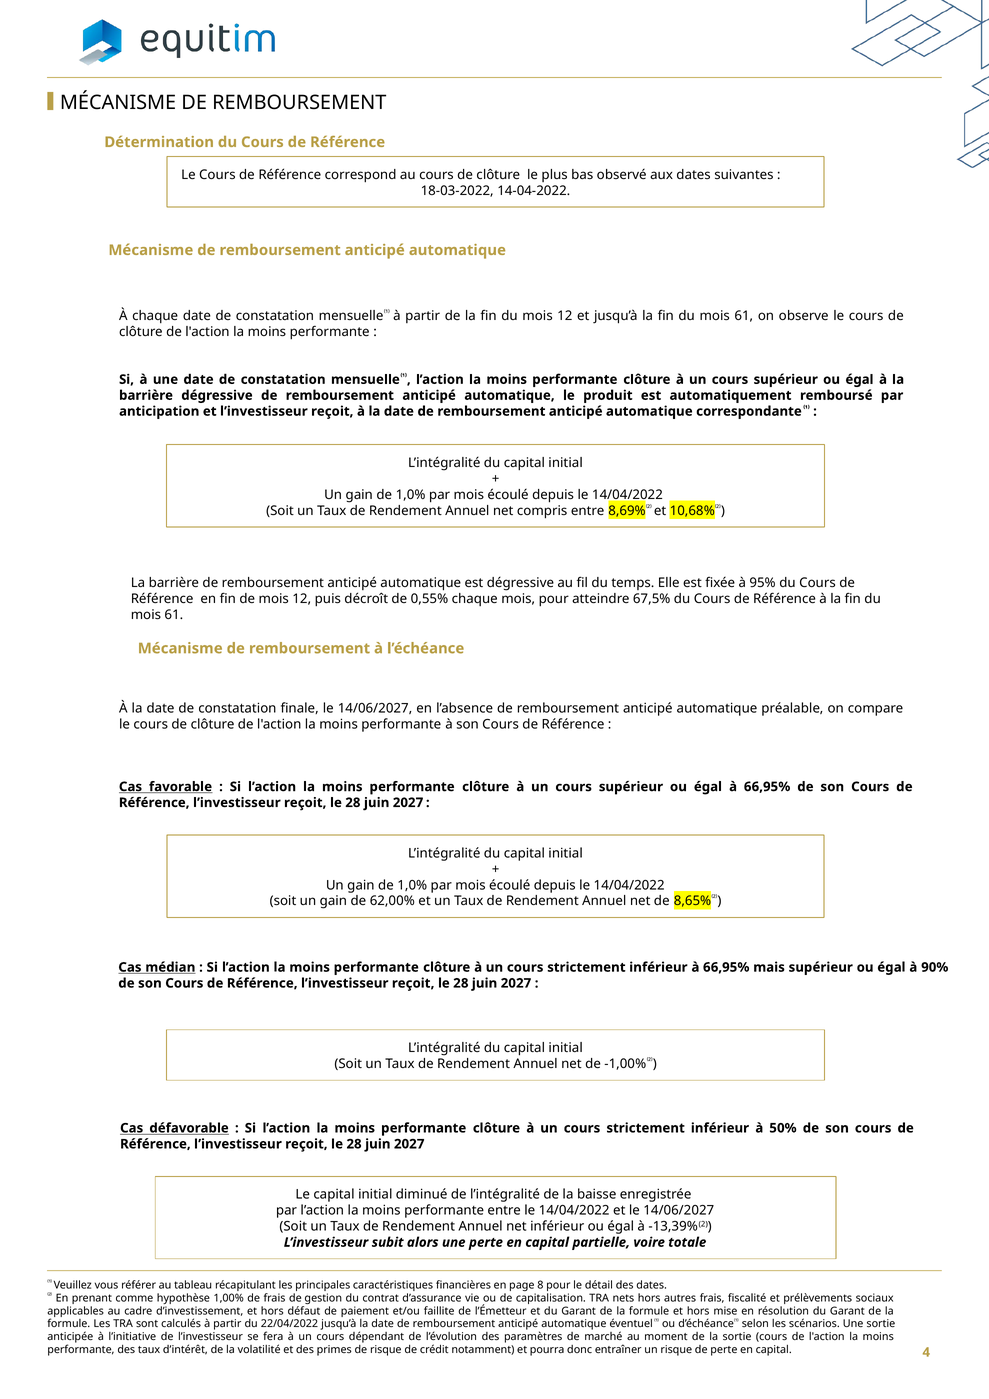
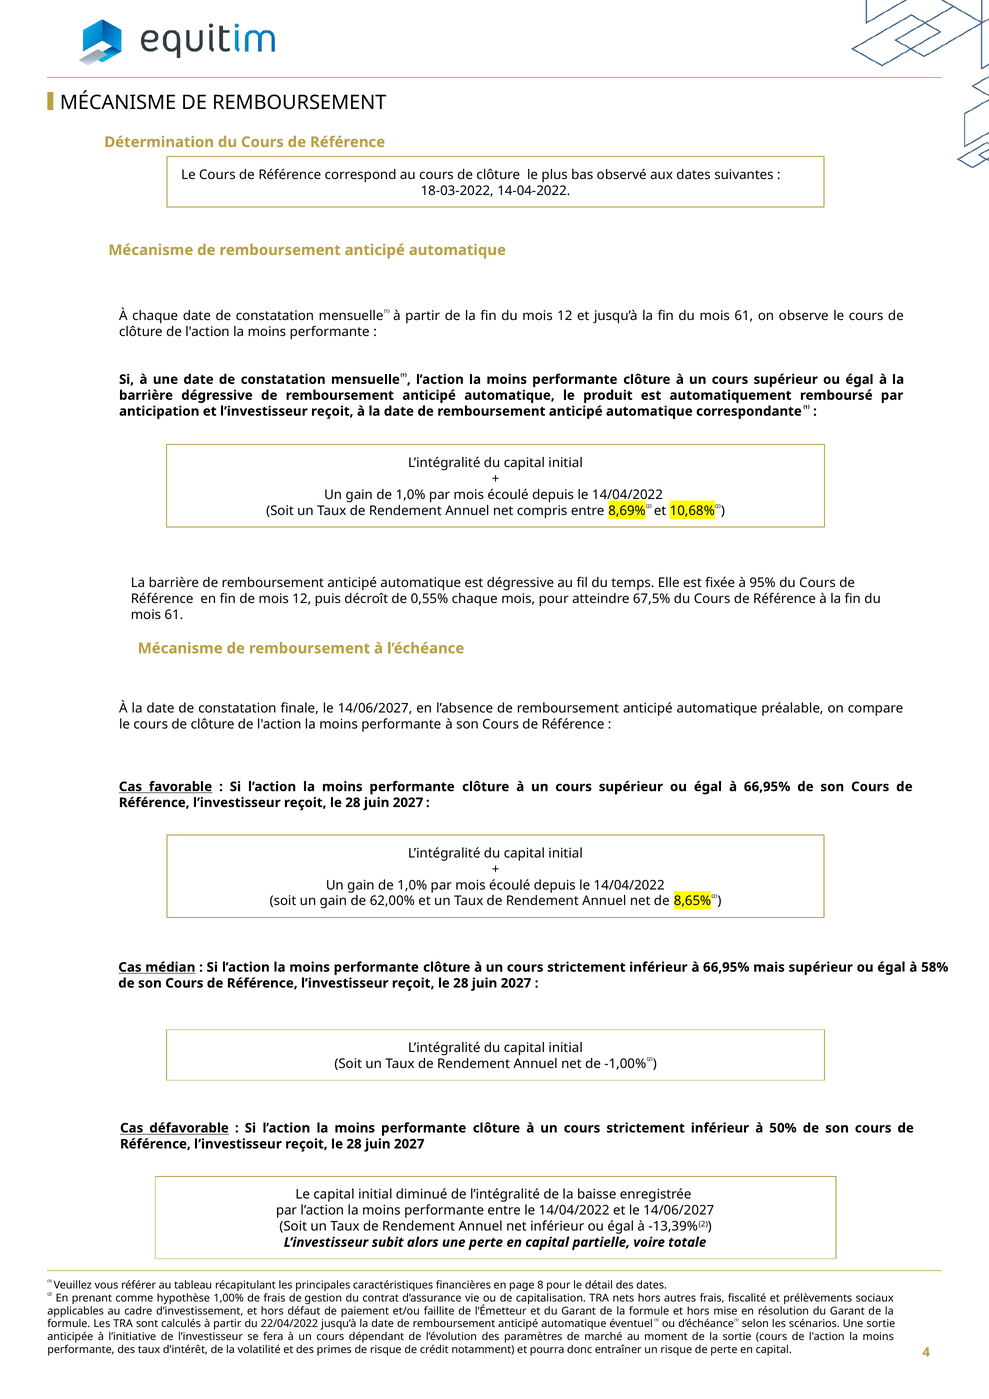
90%: 90% -> 58% (935, 967)
